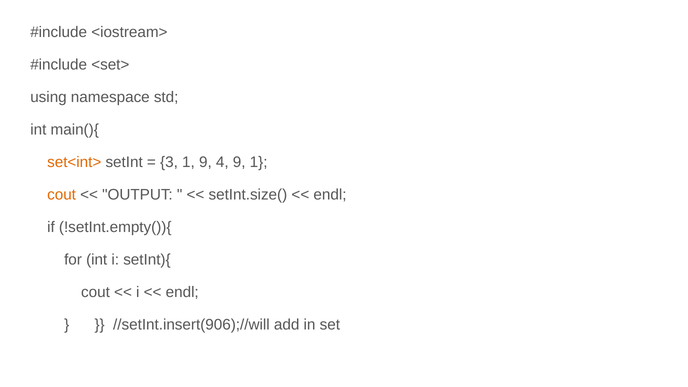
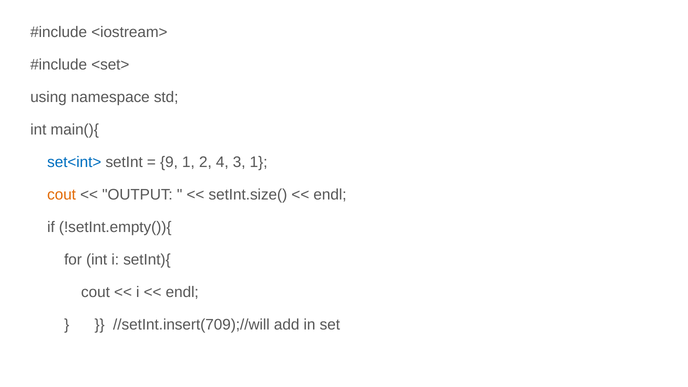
set<int> colour: orange -> blue (74, 162)
3: 3 -> 9 (169, 162)
1 9: 9 -> 2 (205, 162)
4 9: 9 -> 3 (239, 162)
//setInt.insert(906);//will: //setInt.insert(906);//will -> //setInt.insert(709);//will (191, 325)
